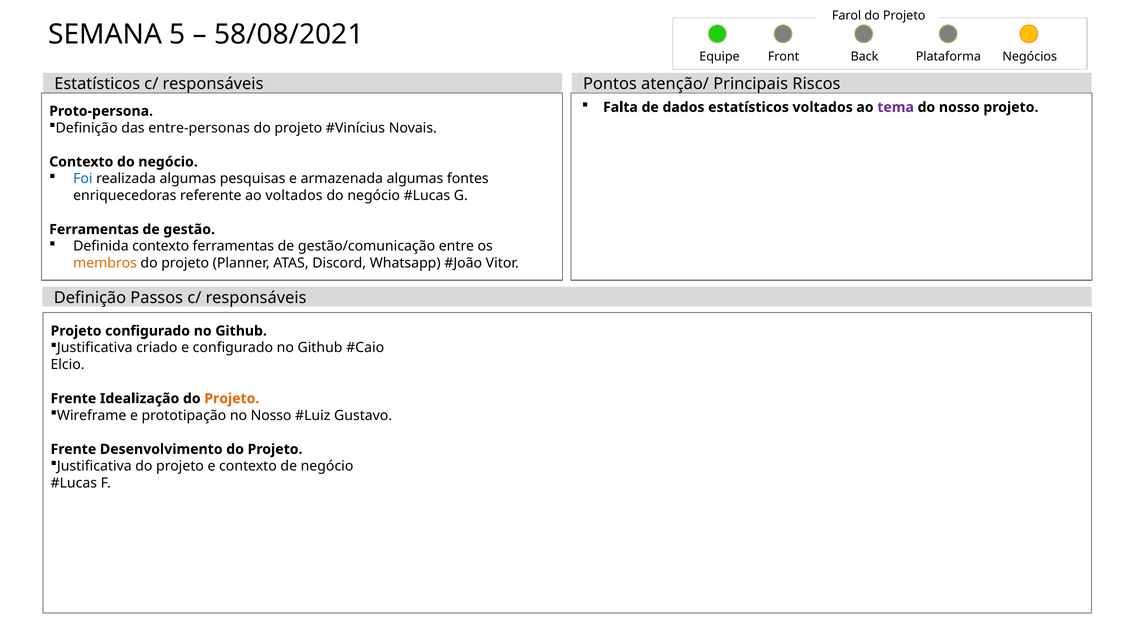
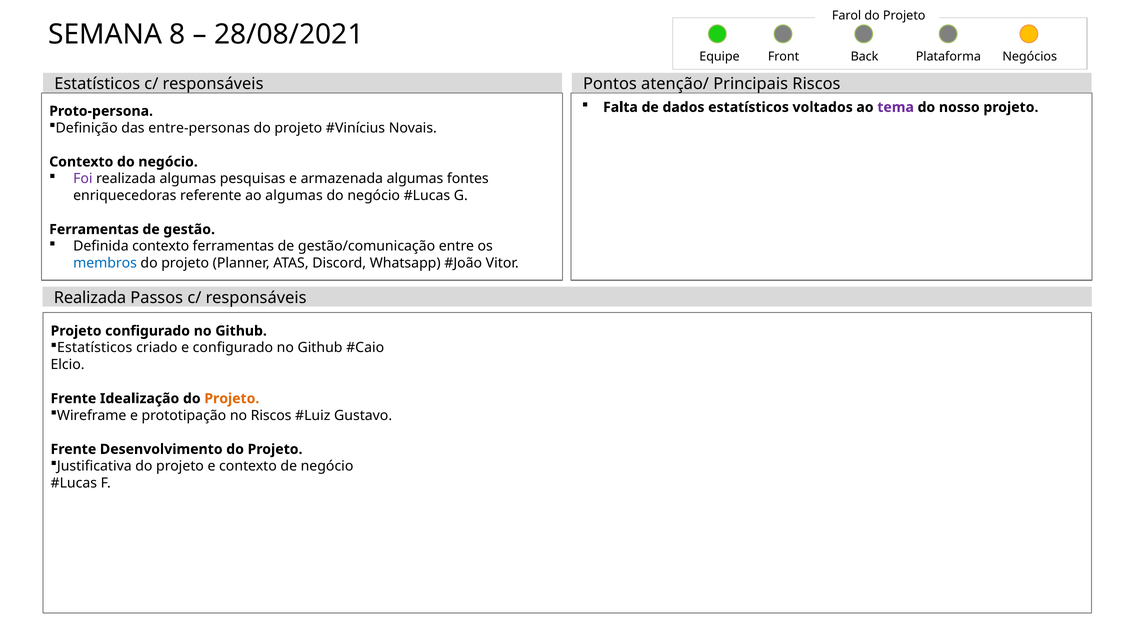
5: 5 -> 8 (177, 34)
58/08/2021: 58/08/2021 -> 28/08/2021 (289, 34)
Foi colour: blue -> purple (83, 179)
ao voltados: voltados -> algumas (294, 196)
membros colour: orange -> blue (105, 263)
Definição: Definição -> Realizada (90, 298)
Justificativa: Justificativa -> Estatísticos (95, 348)
no Nosso: Nosso -> Riscos (271, 416)
